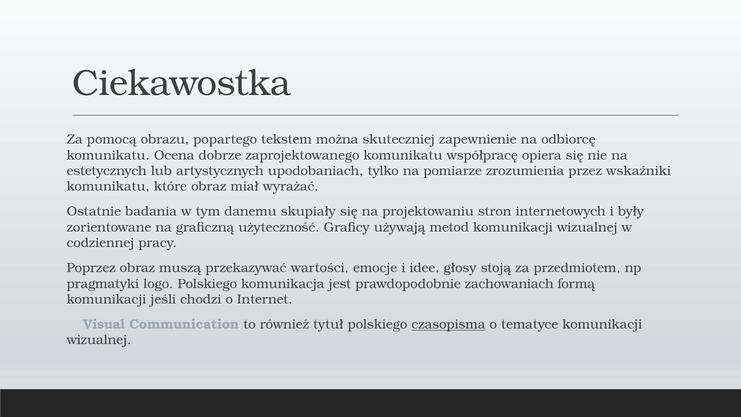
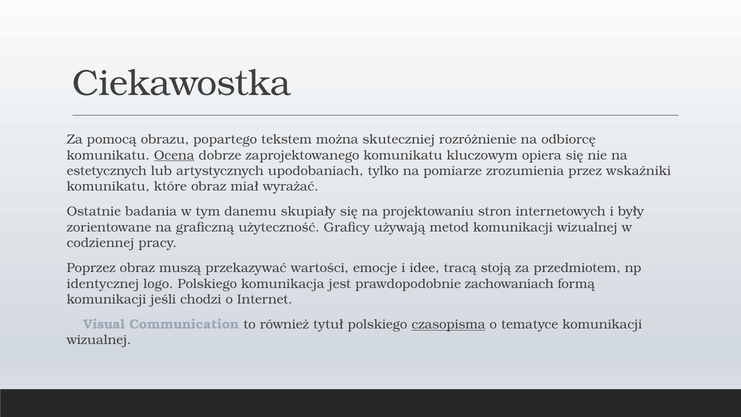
zapewnienie: zapewnienie -> rozróżnienie (478, 140)
Ocena underline: none -> present (174, 155)
współpracę: współpracę -> kluczowym (482, 155)
głosy: głosy -> tracą (460, 268)
pragmatyki: pragmatyki -> identycznej (103, 284)
